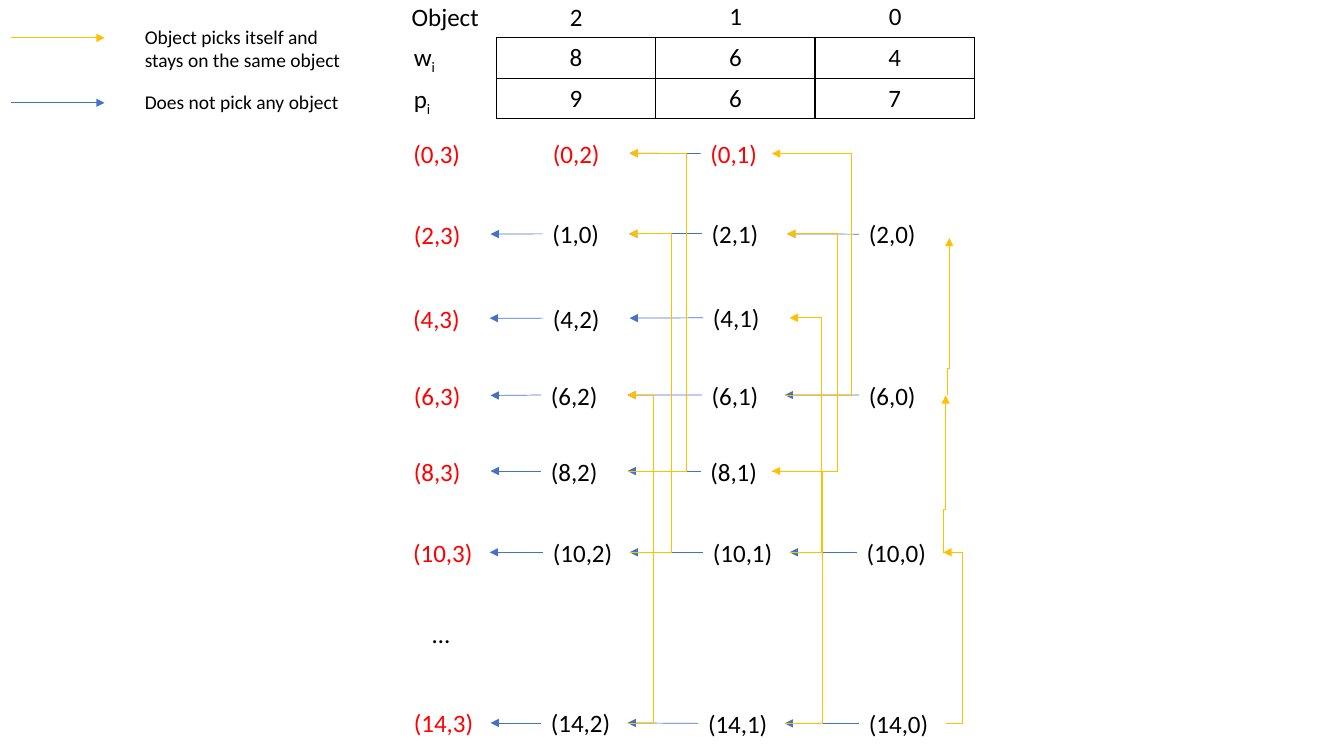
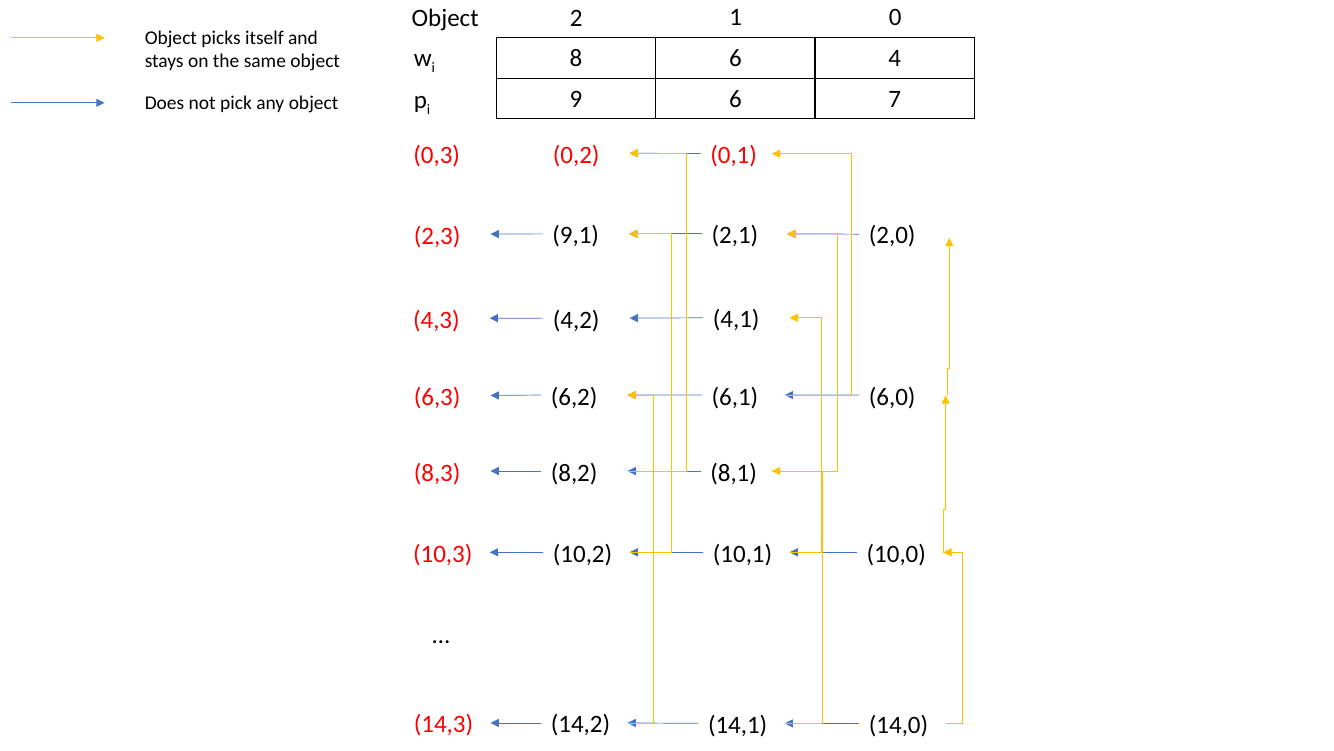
1,0: 1,0 -> 9,1 (576, 235)
